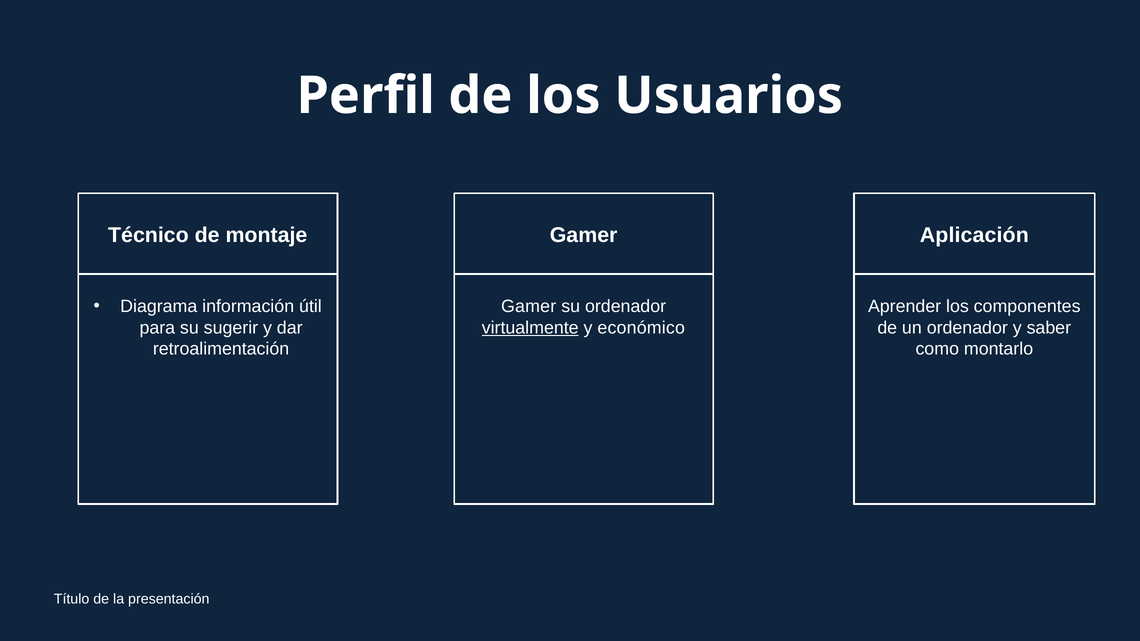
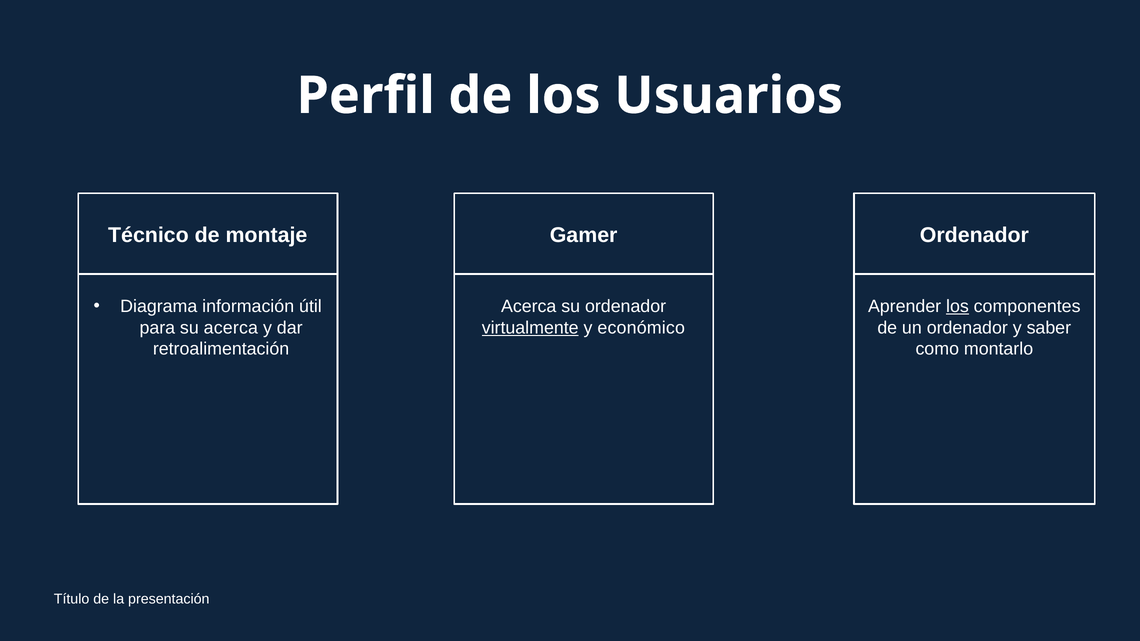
Gamer Aplicación: Aplicación -> Ordenador (974, 235)
Gamer: Gamer -> Acerca (529, 306)
los underline: none -> present (957, 306)
su sugerir: sugerir -> acerca (231, 328)
